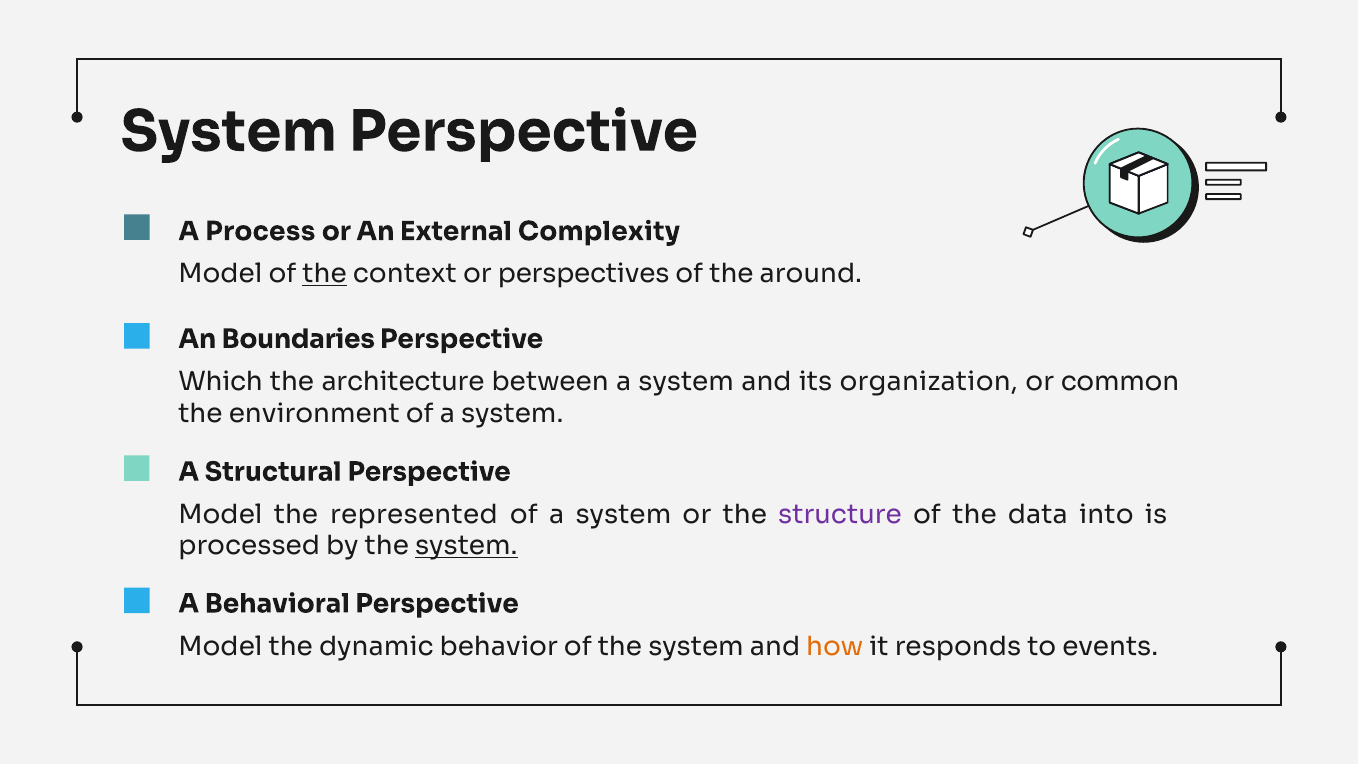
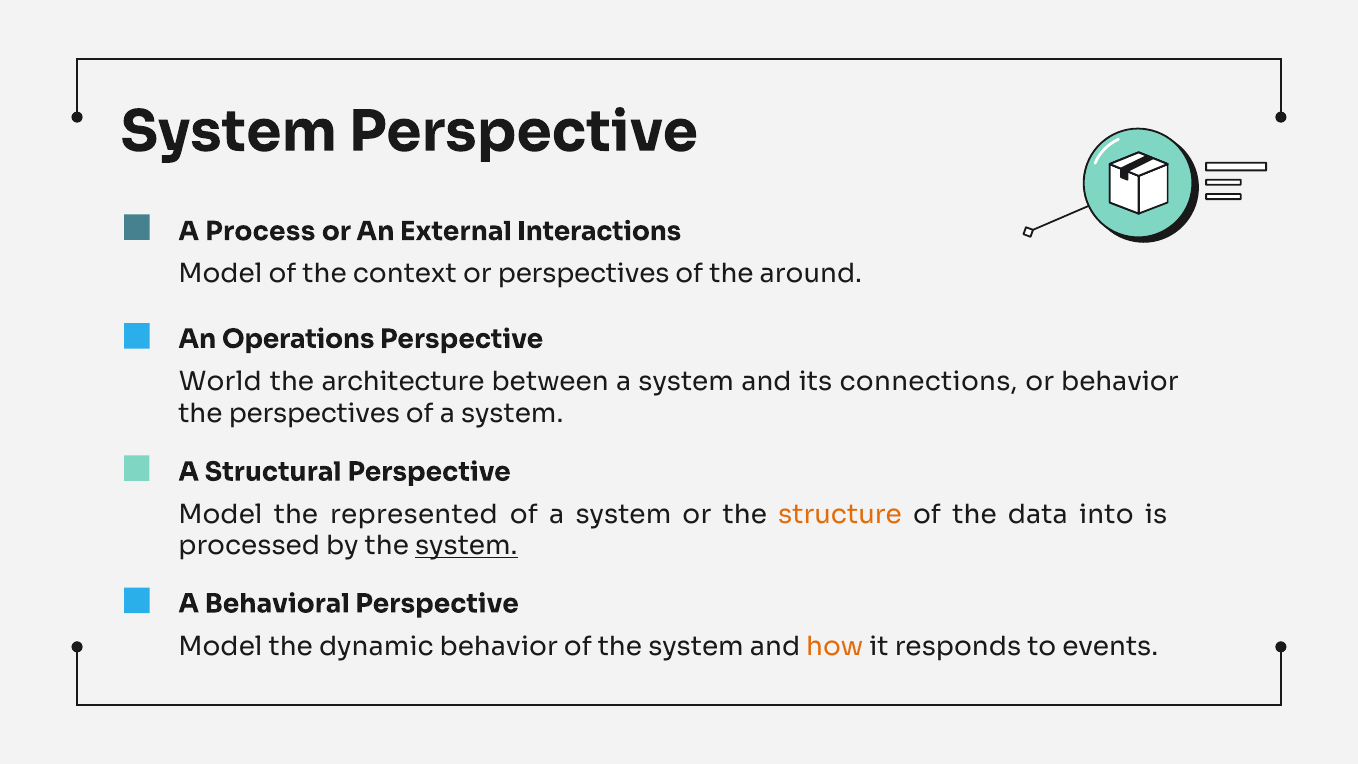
Complexity: Complexity -> Interactions (599, 231)
the underline: present -> none (325, 274)
Boundaries: Boundaries -> Operations (298, 339)
Which: Which -> World (220, 382)
organization: organization -> connections (929, 382)
or common: common -> behavior (1120, 382)
the environment: environment -> perspectives (314, 413)
structure colour: purple -> orange (840, 514)
